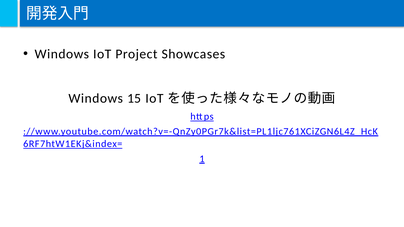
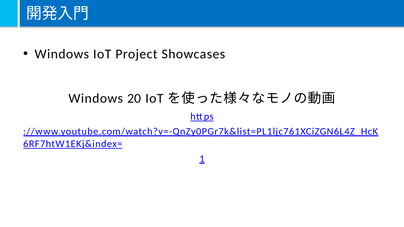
15: 15 -> 20 (134, 98)
